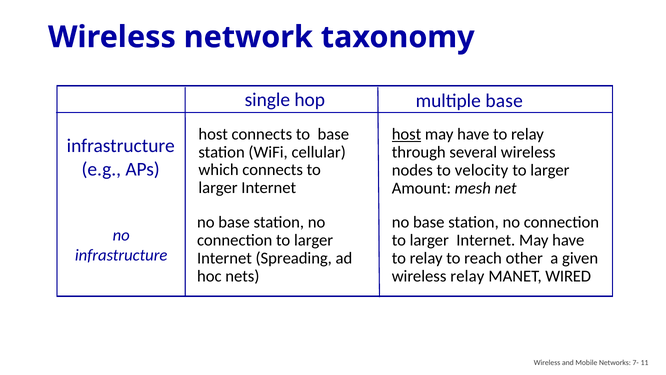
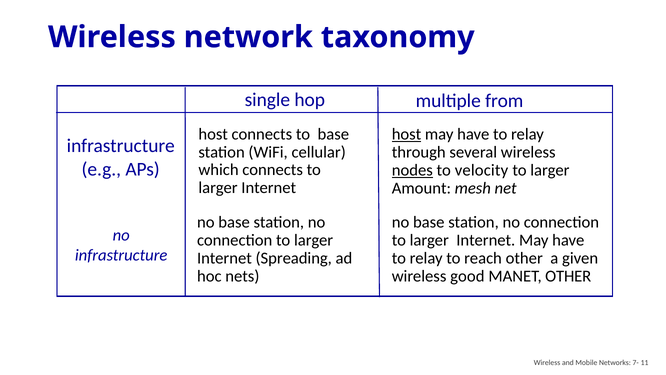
multiple base: base -> from (504, 101)
nodes underline: none -> present (412, 170)
wireless relay: relay -> good (467, 276)
MANET WIRED: WIRED -> OTHER (568, 276)
